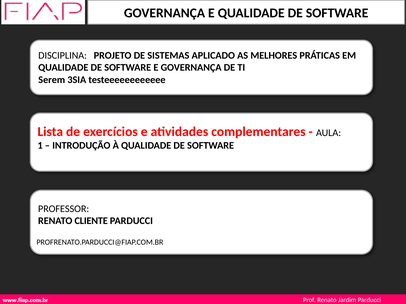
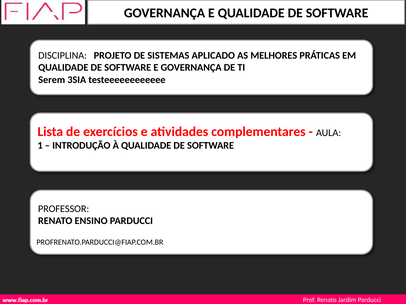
CLIENTE: CLIENTE -> ENSINO (91, 221)
